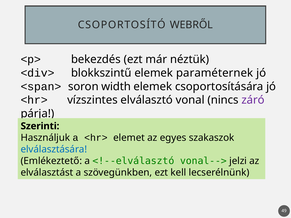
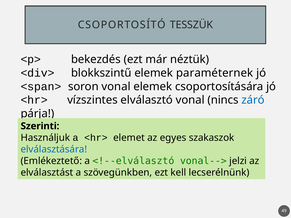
WEBRŐL: WEBRŐL -> TESSZÜK (191, 25)
soron width: width -> vonal (116, 87)
záró colour: purple -> blue (253, 100)
